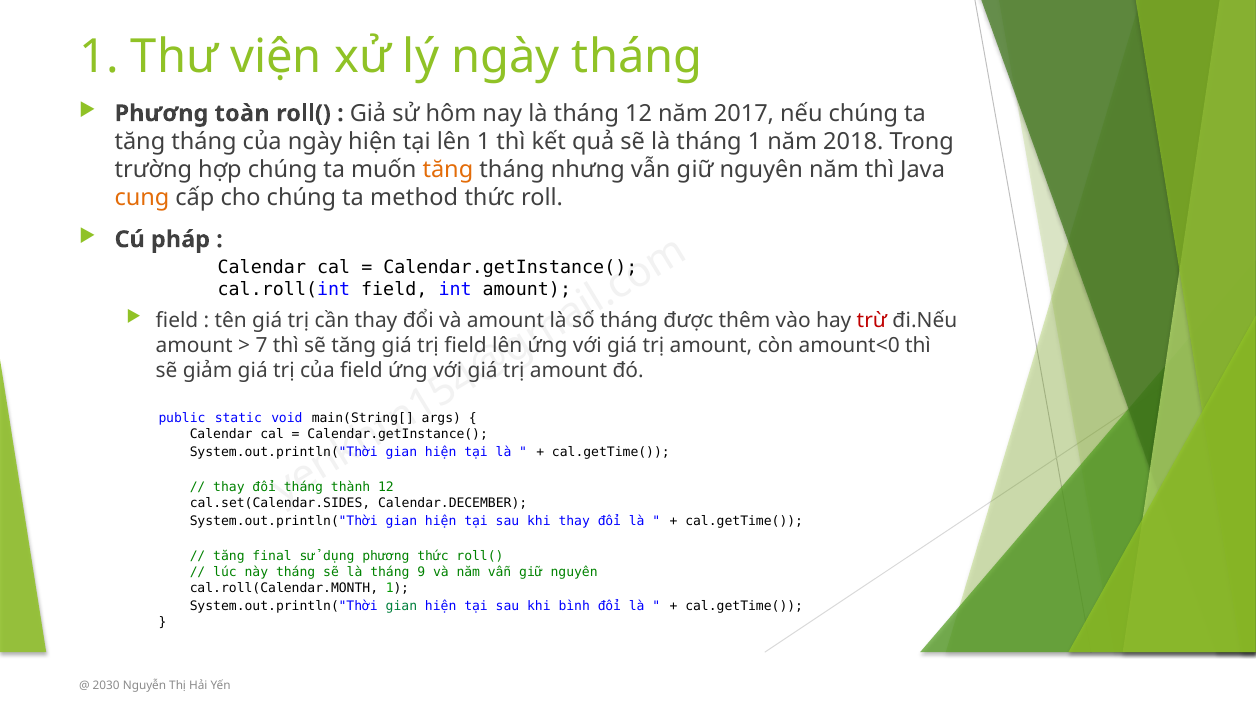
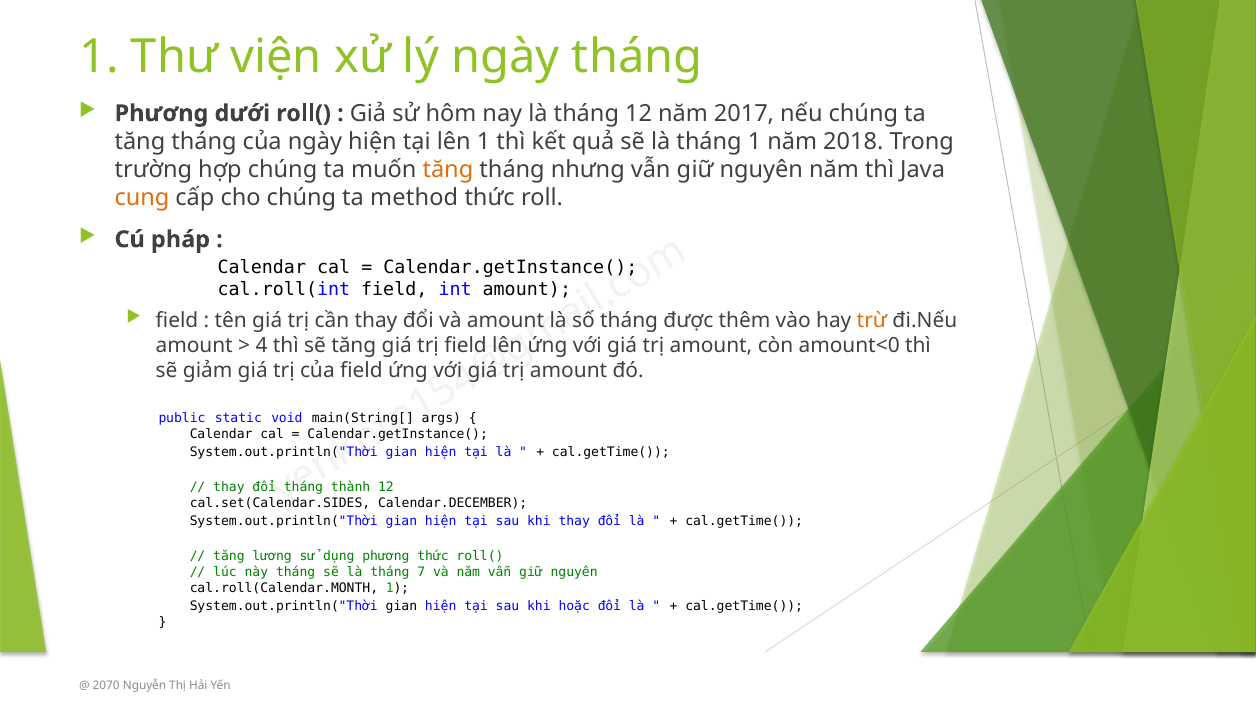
toàn: toàn -> dưới (242, 114)
trừ colour: red -> orange (872, 321)
7: 7 -> 4 (262, 346)
final: final -> lương (272, 557)
9: 9 -> 7 (421, 573)
gian colour: green -> black (401, 607)
bình: bình -> hoặc (574, 607)
2030: 2030 -> 2070 (106, 687)
